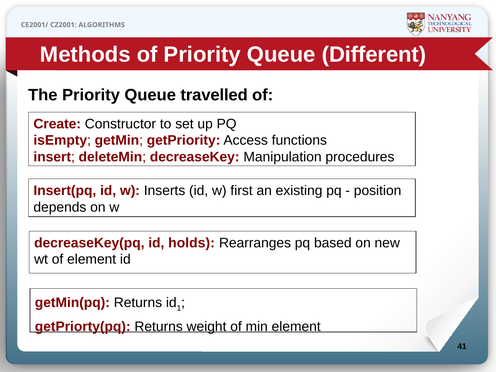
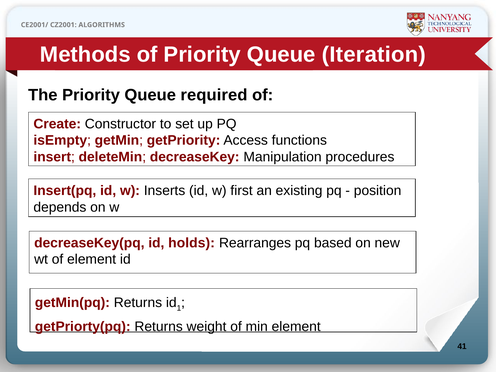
Different: Different -> Iteration (374, 54)
travelled: travelled -> required (214, 95)
